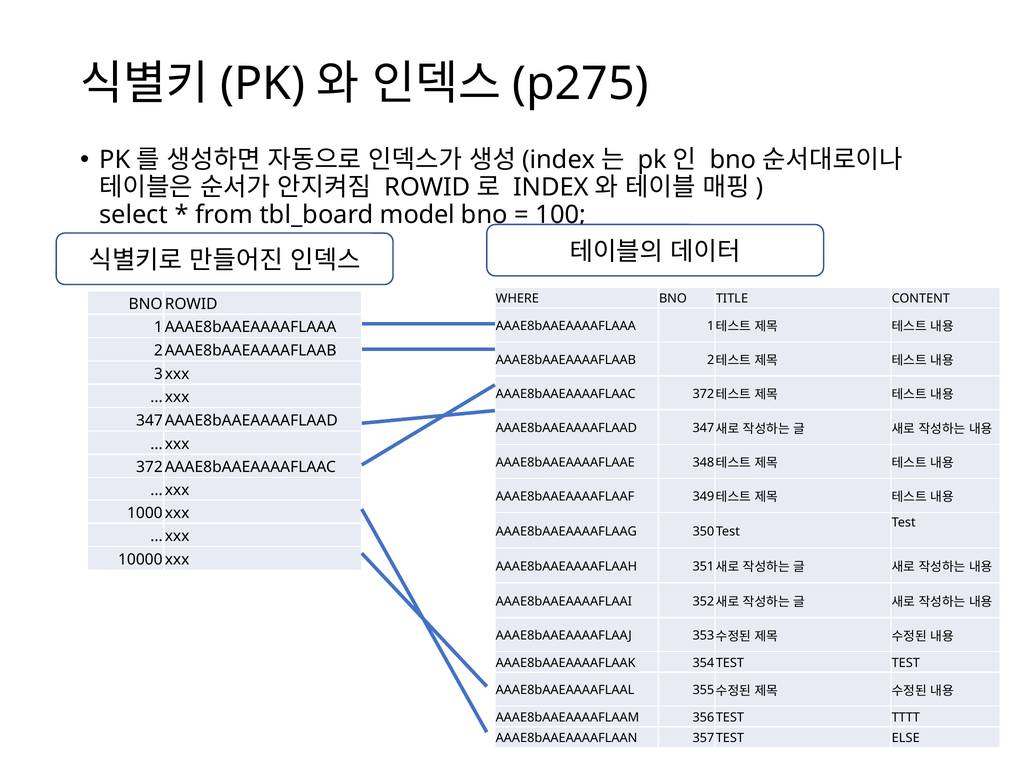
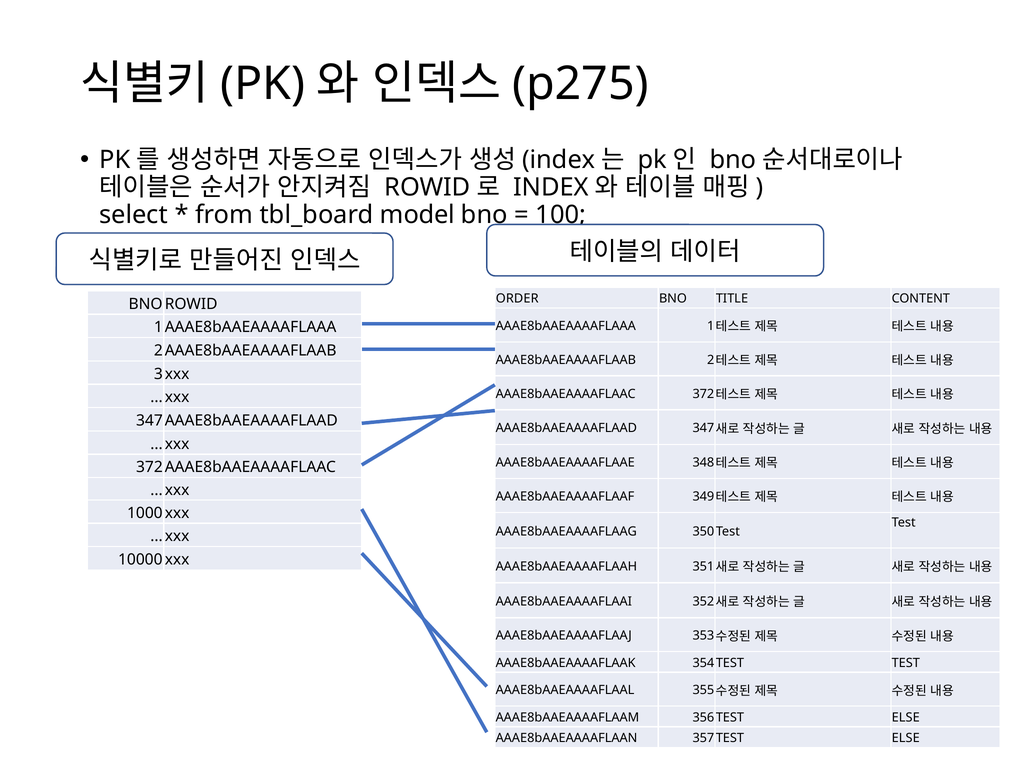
WHERE: WHERE -> ORDER (517, 299)
TTTT: TTTT -> ELSE (906, 717)
